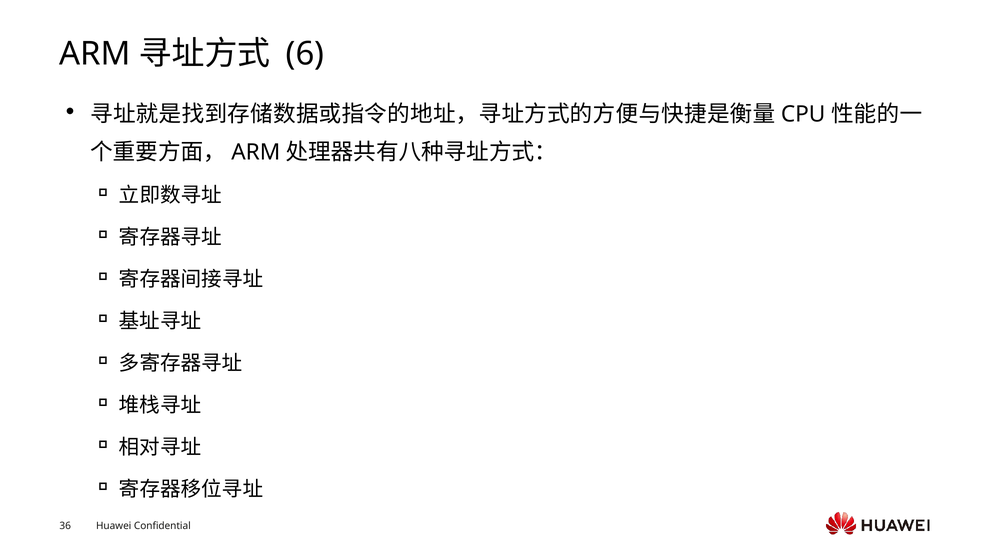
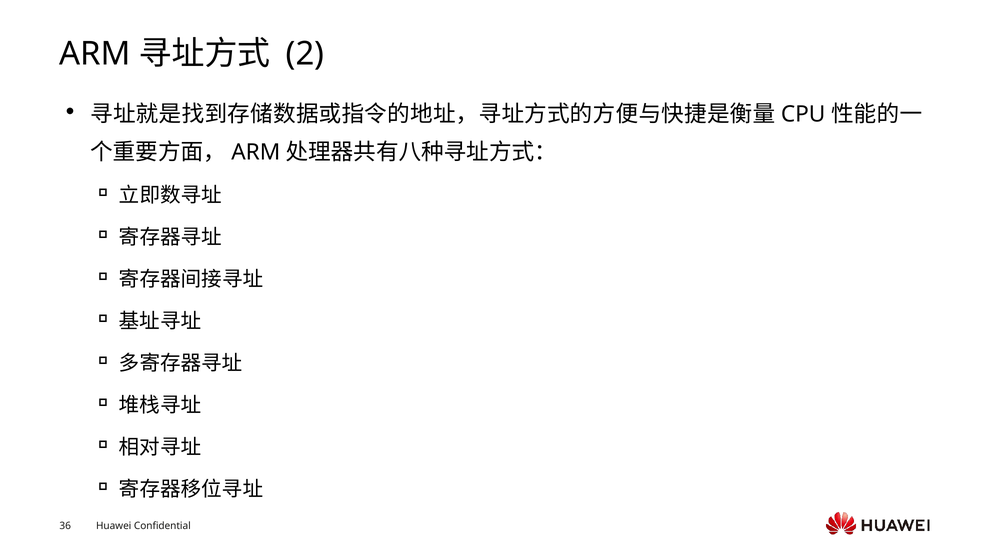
6: 6 -> 2 (305, 54)
